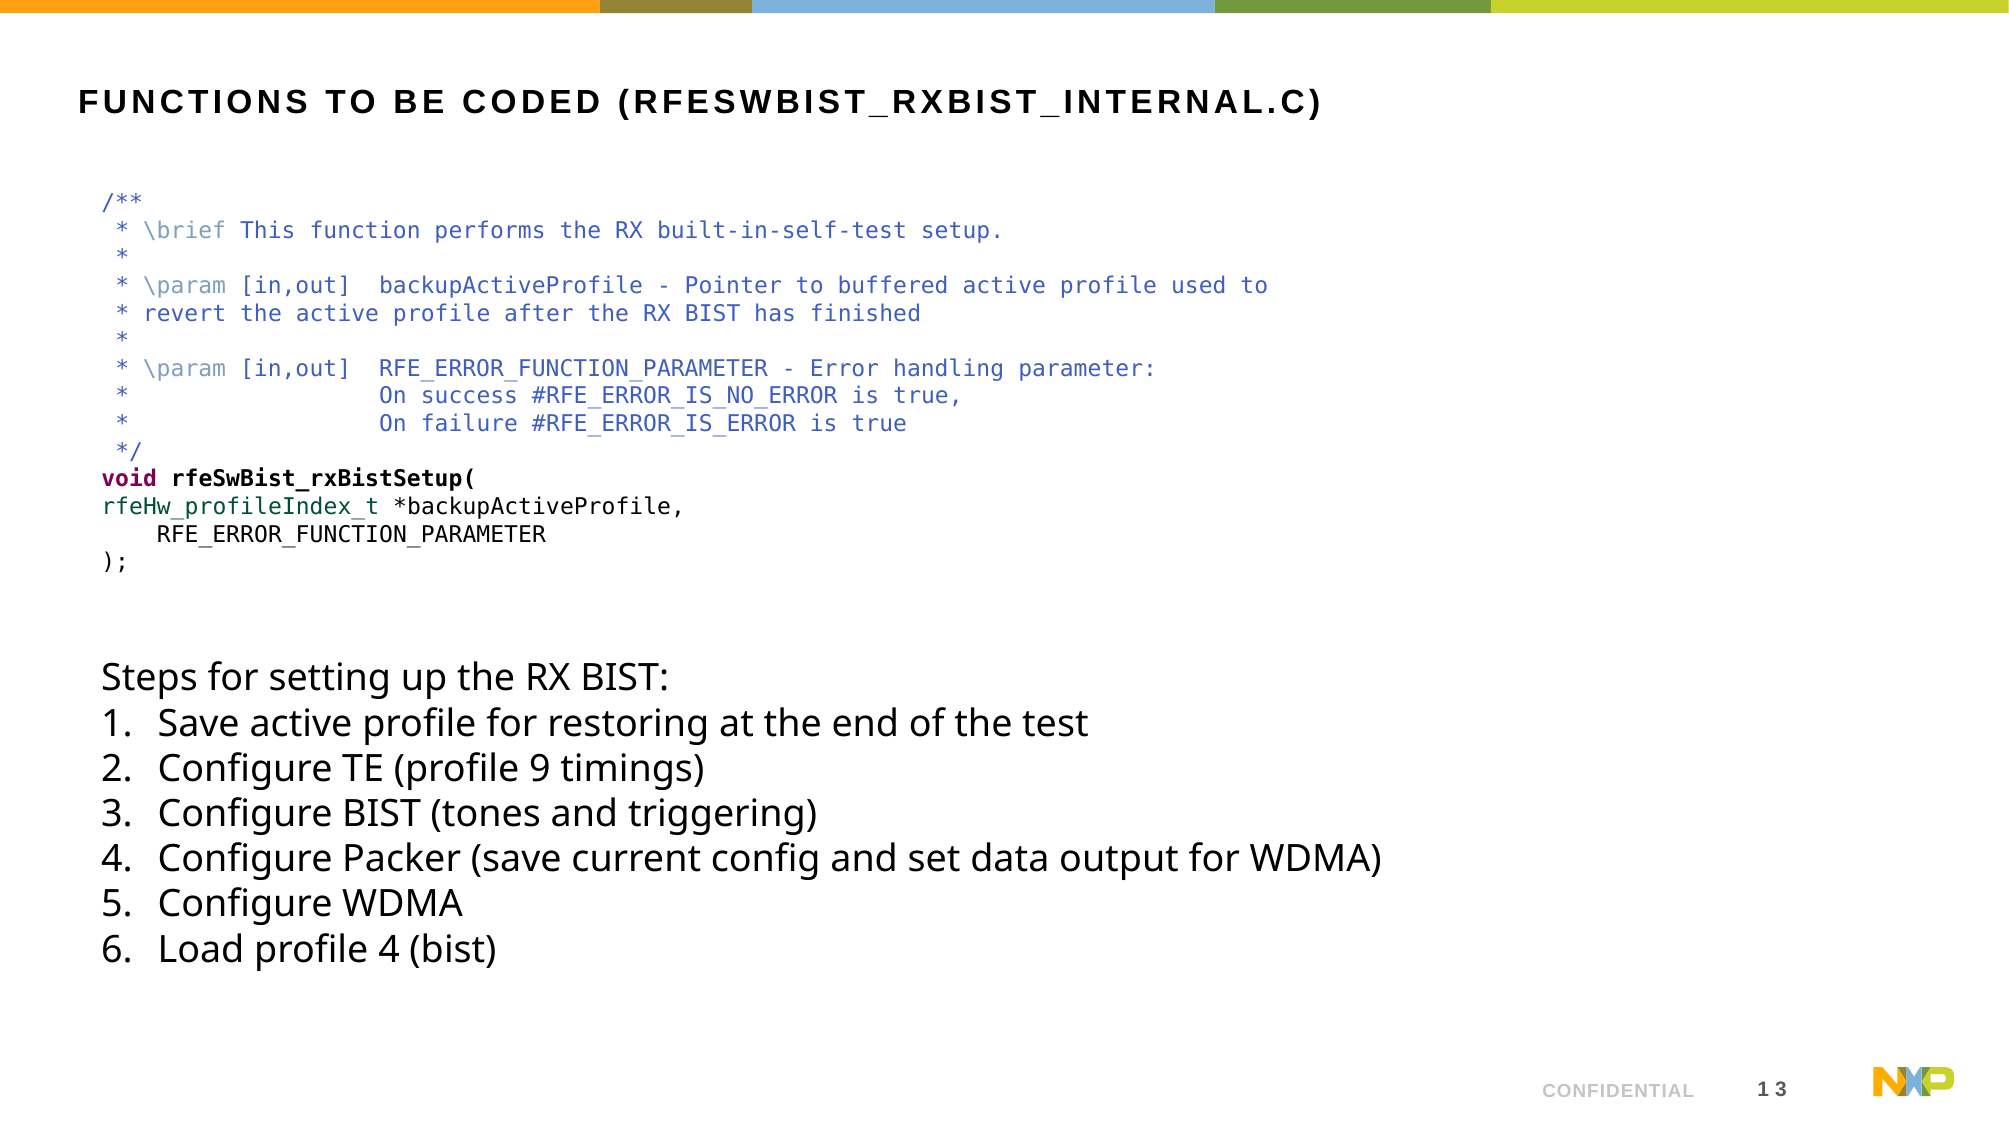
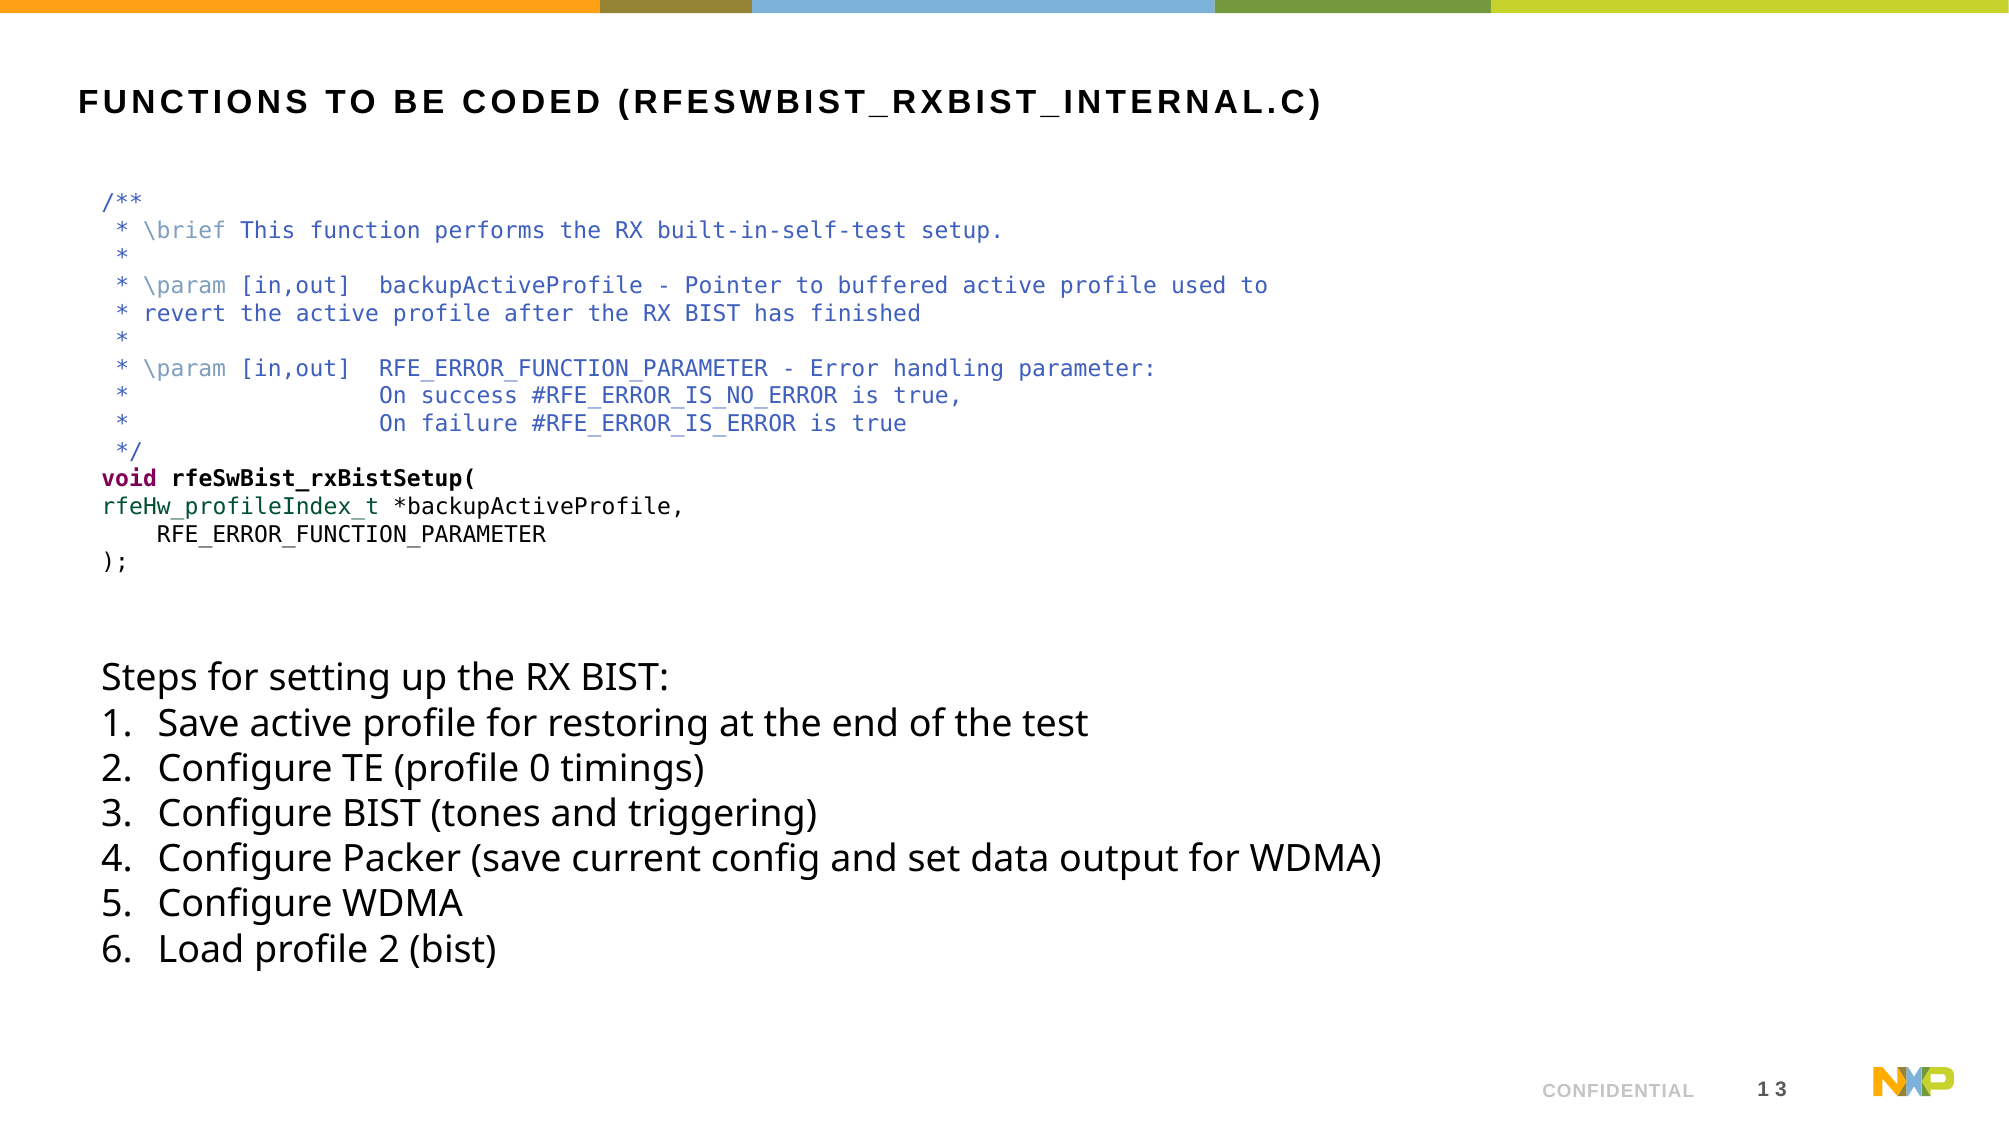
9: 9 -> 0 (540, 769)
profile 4: 4 -> 2 (389, 950)
